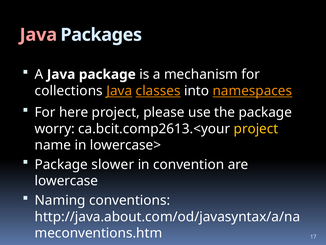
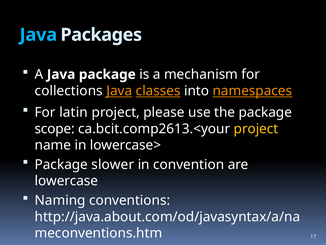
Java colour: pink -> light blue (38, 35)
here: here -> latin (74, 112)
worry: worry -> scope (55, 129)
